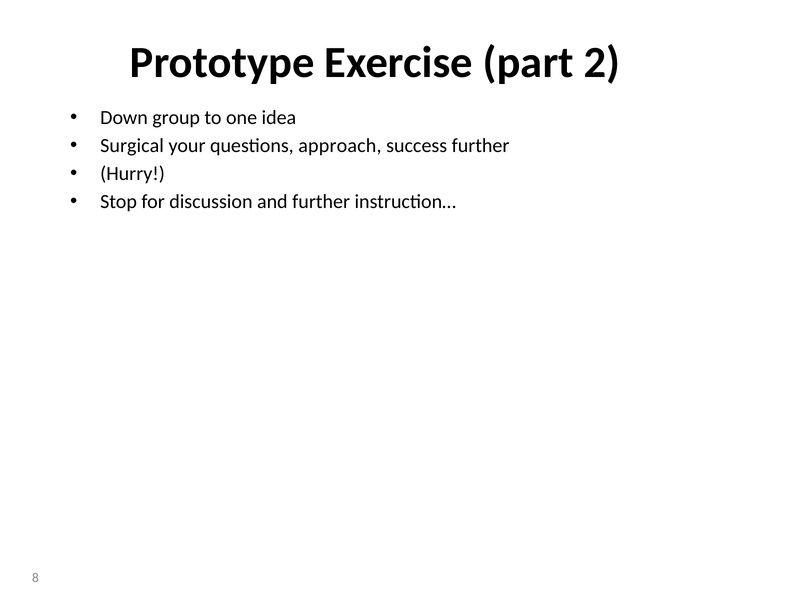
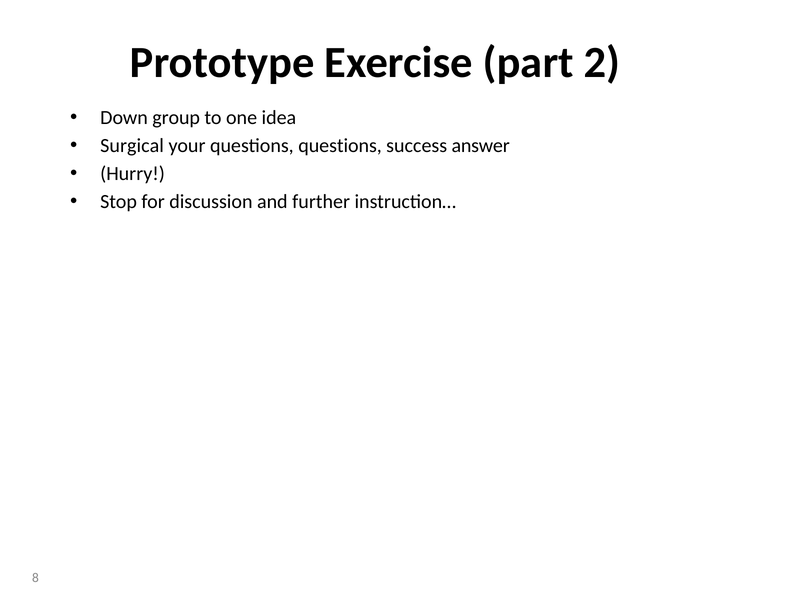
questions approach: approach -> questions (340, 146)
success further: further -> answer (481, 146)
